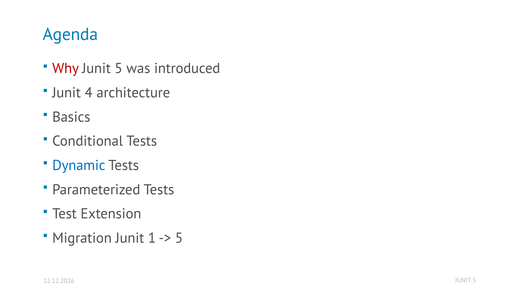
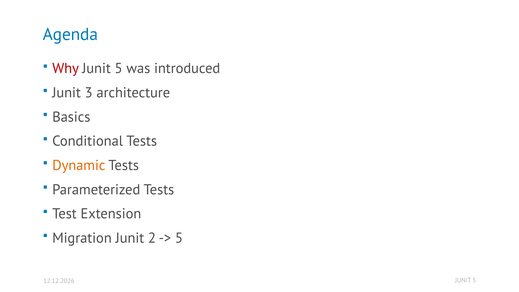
4: 4 -> 3 (89, 93)
Dynamic colour: blue -> orange (79, 165)
1: 1 -> 2 (152, 238)
